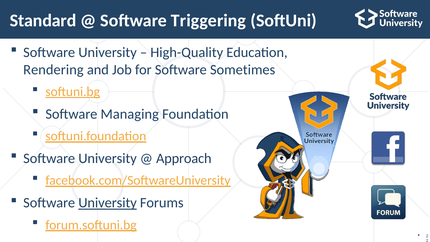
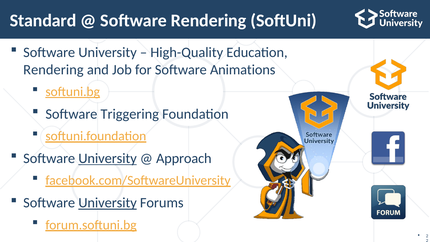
Software Triggering: Triggering -> Rendering (209, 21)
Sometimes: Sometimes -> Animations (243, 70)
Managing: Managing -> Triggering (130, 114)
University underline: none -> present (108, 158)
